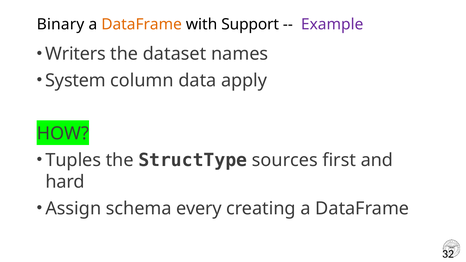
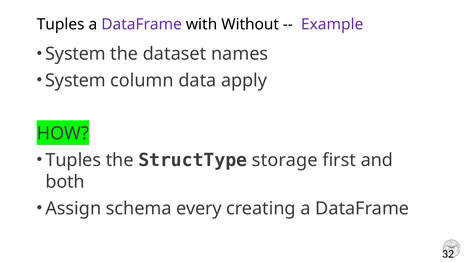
Binary: Binary -> Tuples (61, 24)
DataFrame colour: orange -> purple (142, 24)
Support: Support -> Without (250, 24)
Writers: Writers -> System (76, 54)
sources: sources -> storage (285, 160)
hard: hard -> both (65, 182)
